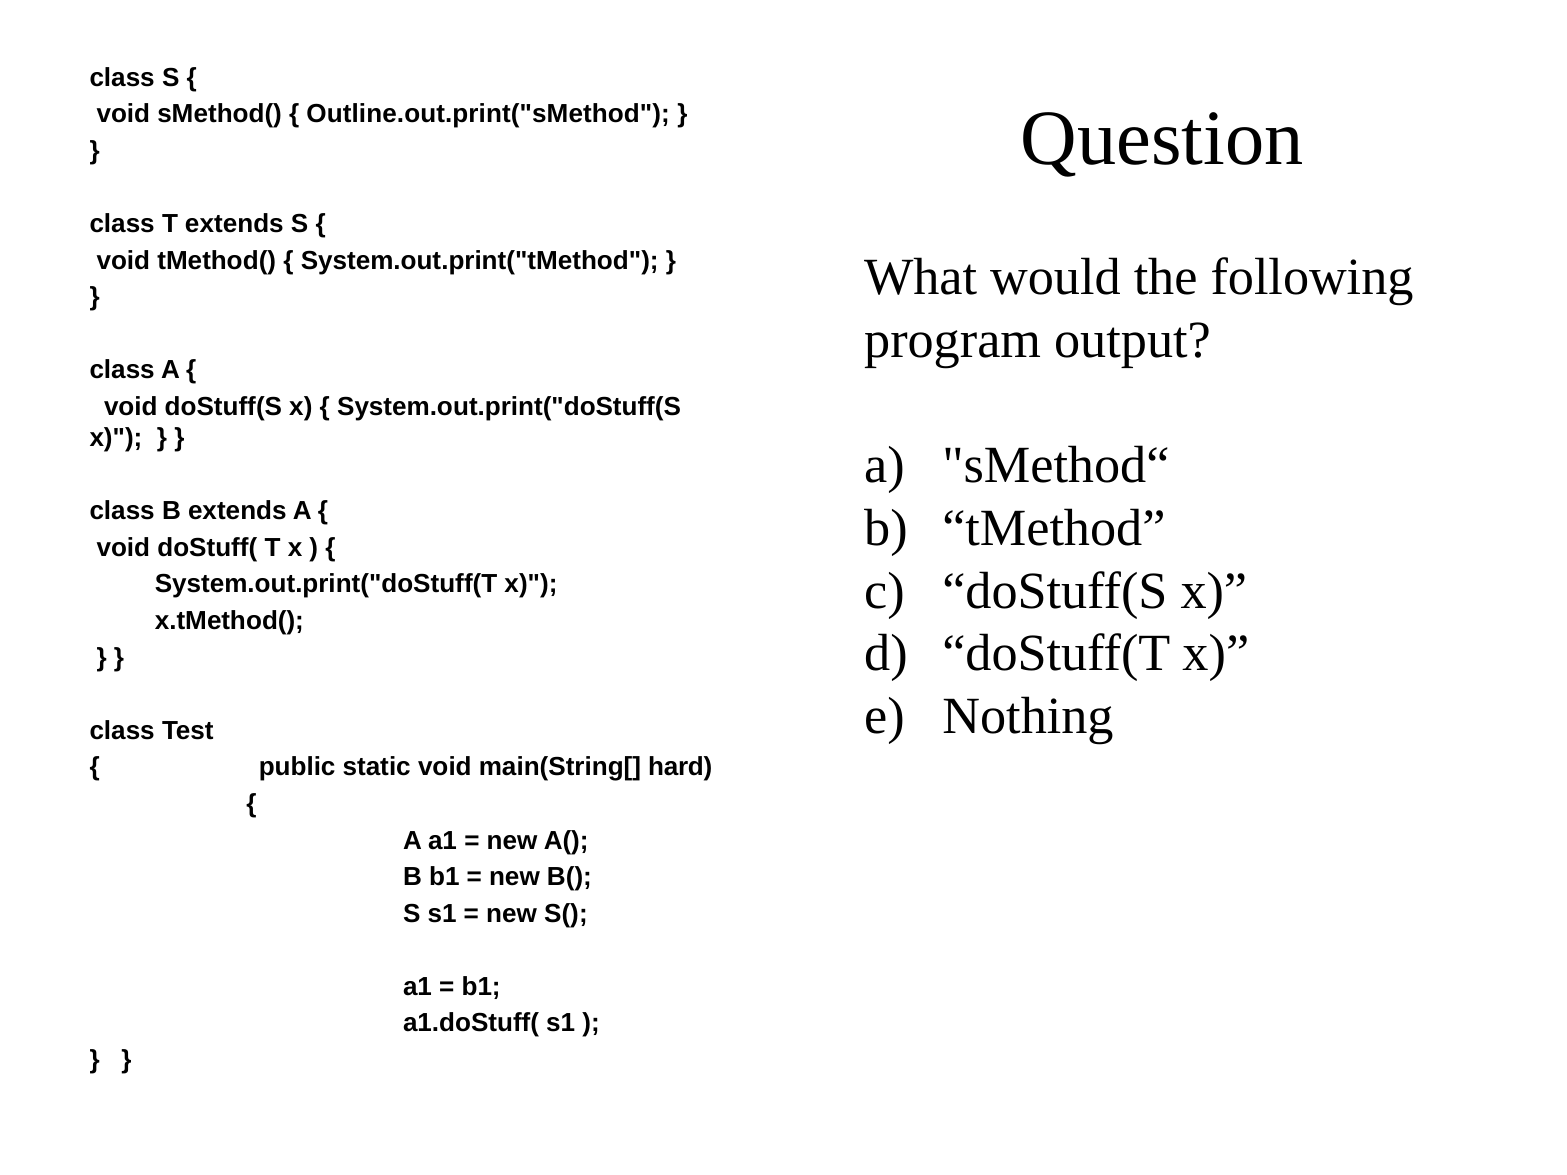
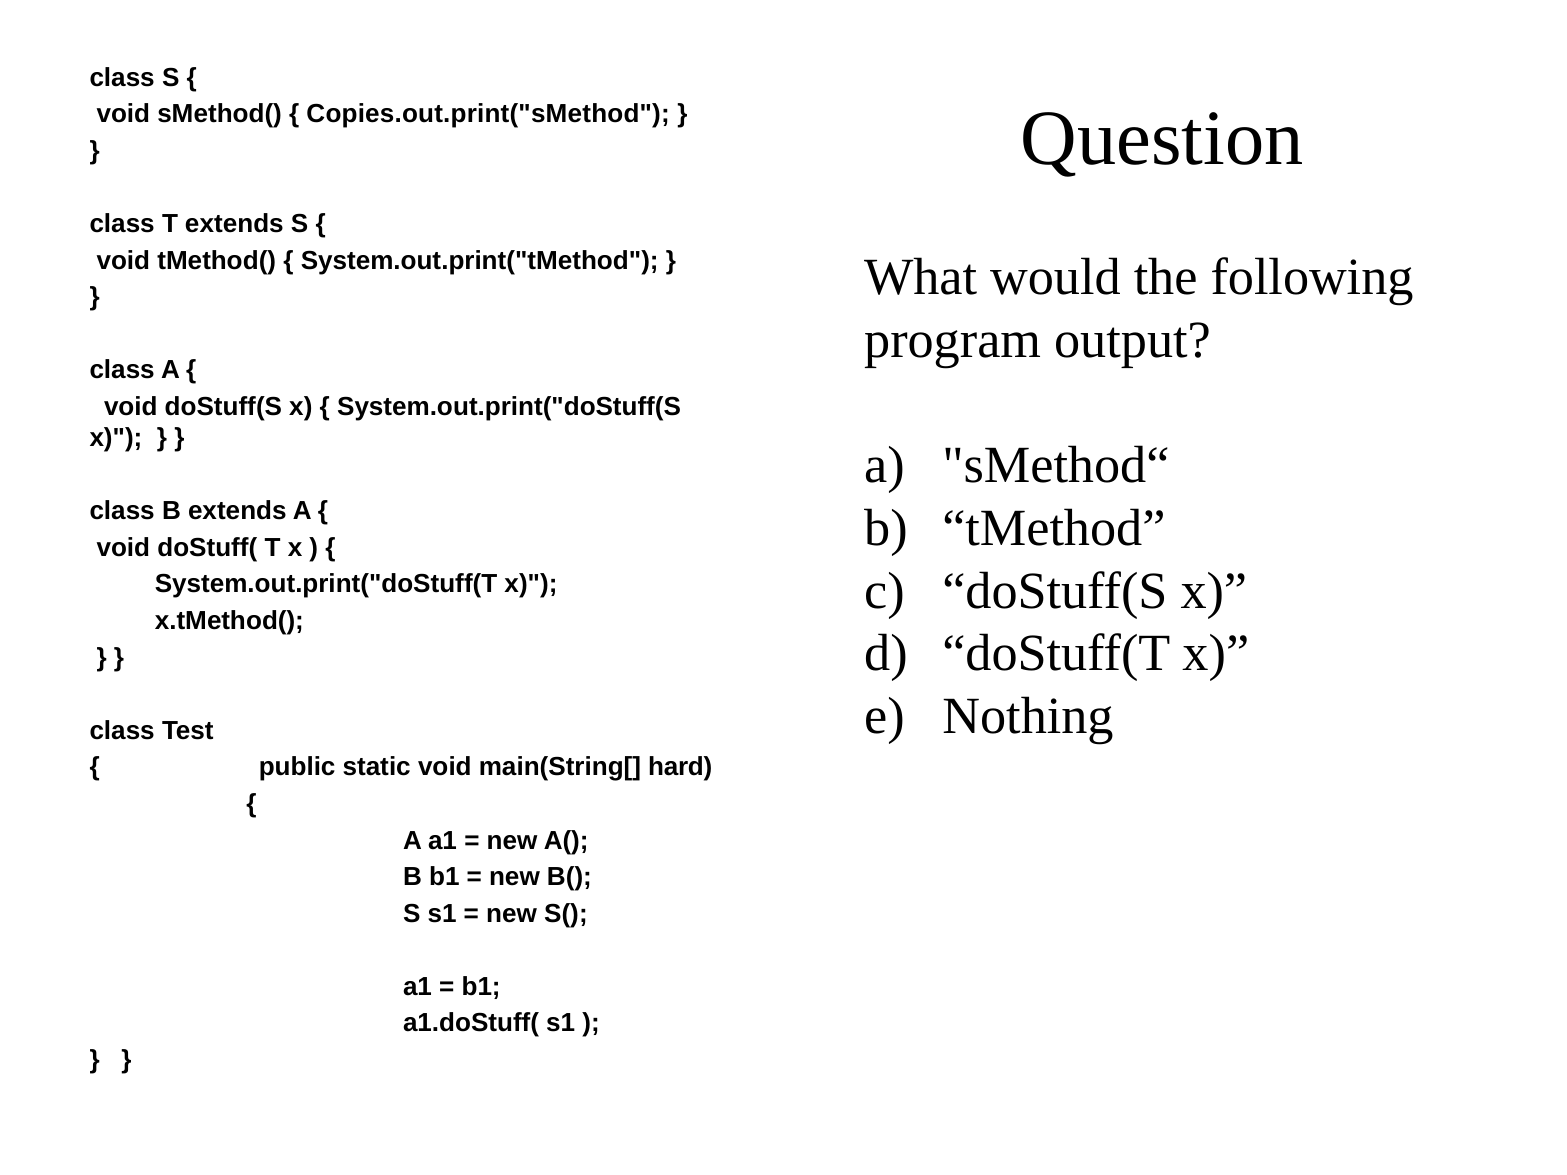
Outline.out.print("sMethod: Outline.out.print("sMethod -> Copies.out.print("sMethod (488, 114)
